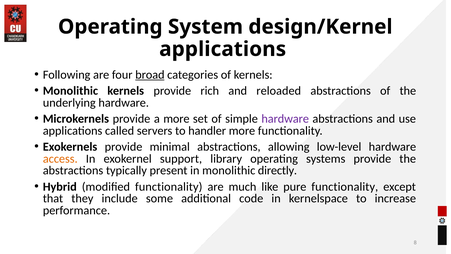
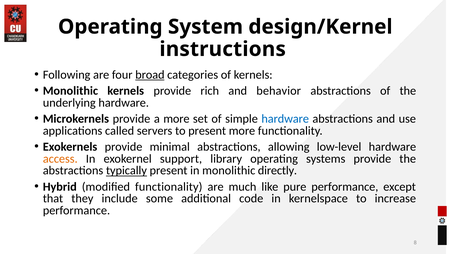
applications: applications -> instructions (223, 49)
reloaded: reloaded -> behavior (279, 91)
hardware colour: purple -> blue (285, 119)
to handler: handler -> present (207, 131)
typically underline: none -> present (126, 170)
pure functionality: functionality -> performance (345, 186)
